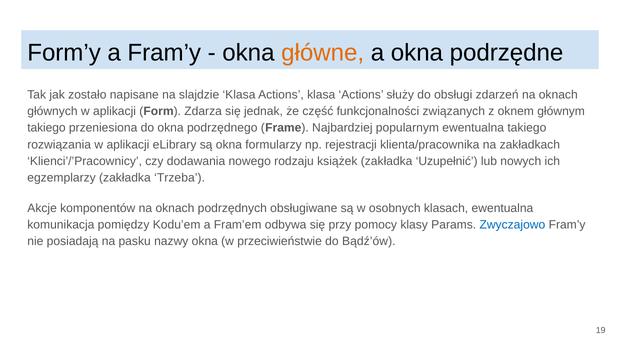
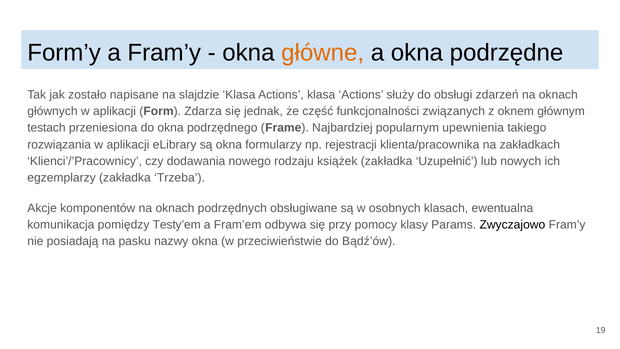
takiego: takiego -> testach (46, 128)
popularnym ewentualna: ewentualna -> upewnienia (473, 128)
Kodu’em: Kodu’em -> Testy’em (177, 225)
Zwyczajowo colour: blue -> black (512, 225)
